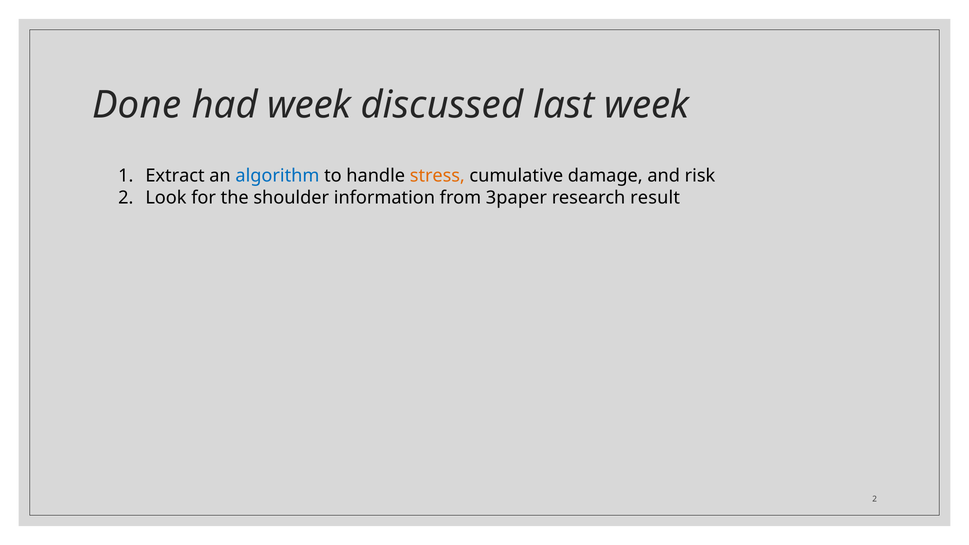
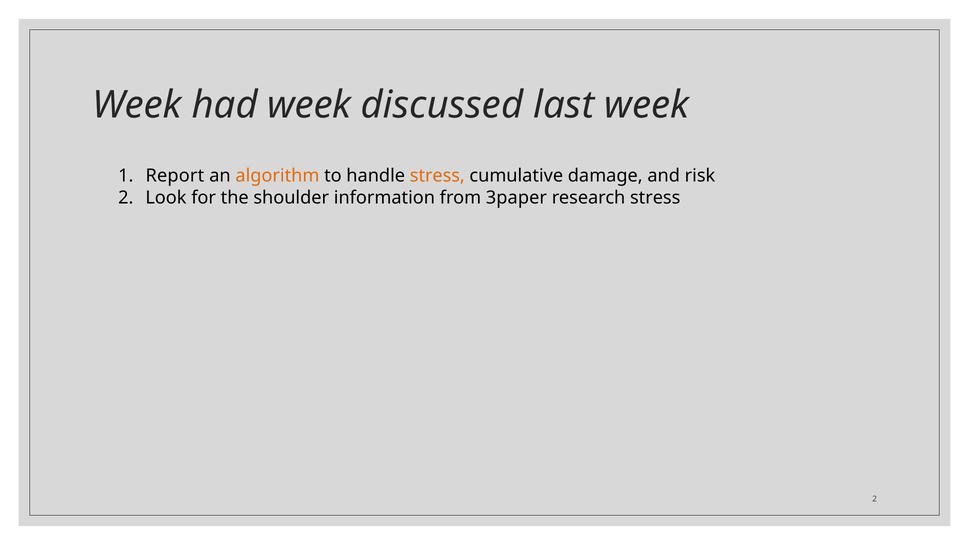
Done: Done -> Week (137, 105)
Extract: Extract -> Report (175, 176)
algorithm colour: blue -> orange (277, 176)
research result: result -> stress (655, 198)
